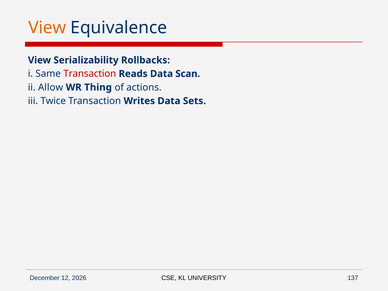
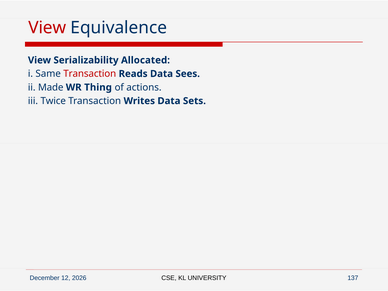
View colour: orange -> red (47, 28)
Rollbacks: Rollbacks -> Allocated (146, 60)
Scan: Scan -> Sees (188, 74)
Allow: Allow -> Made (51, 87)
